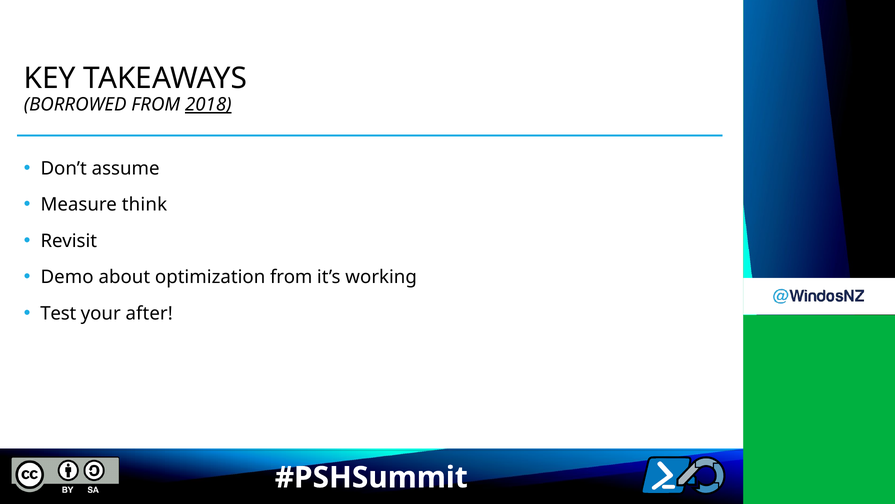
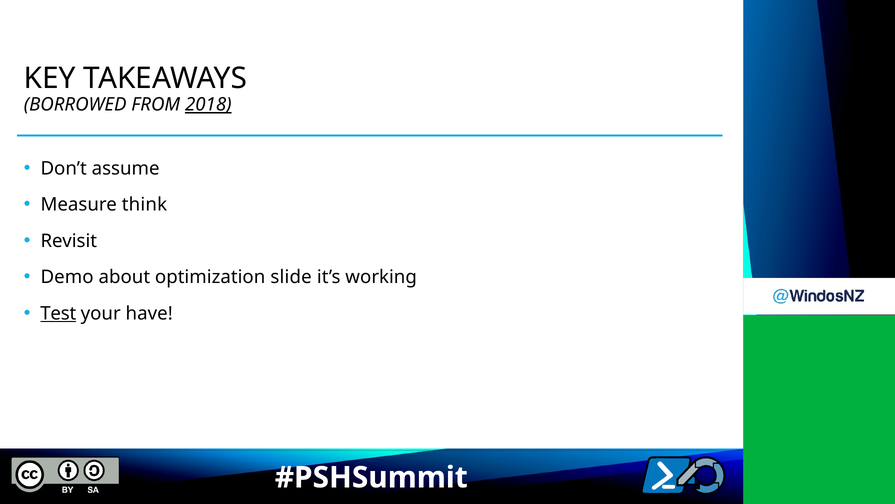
optimization from: from -> slide (291, 277)
Test underline: none -> present (58, 313)
after: after -> have (149, 313)
